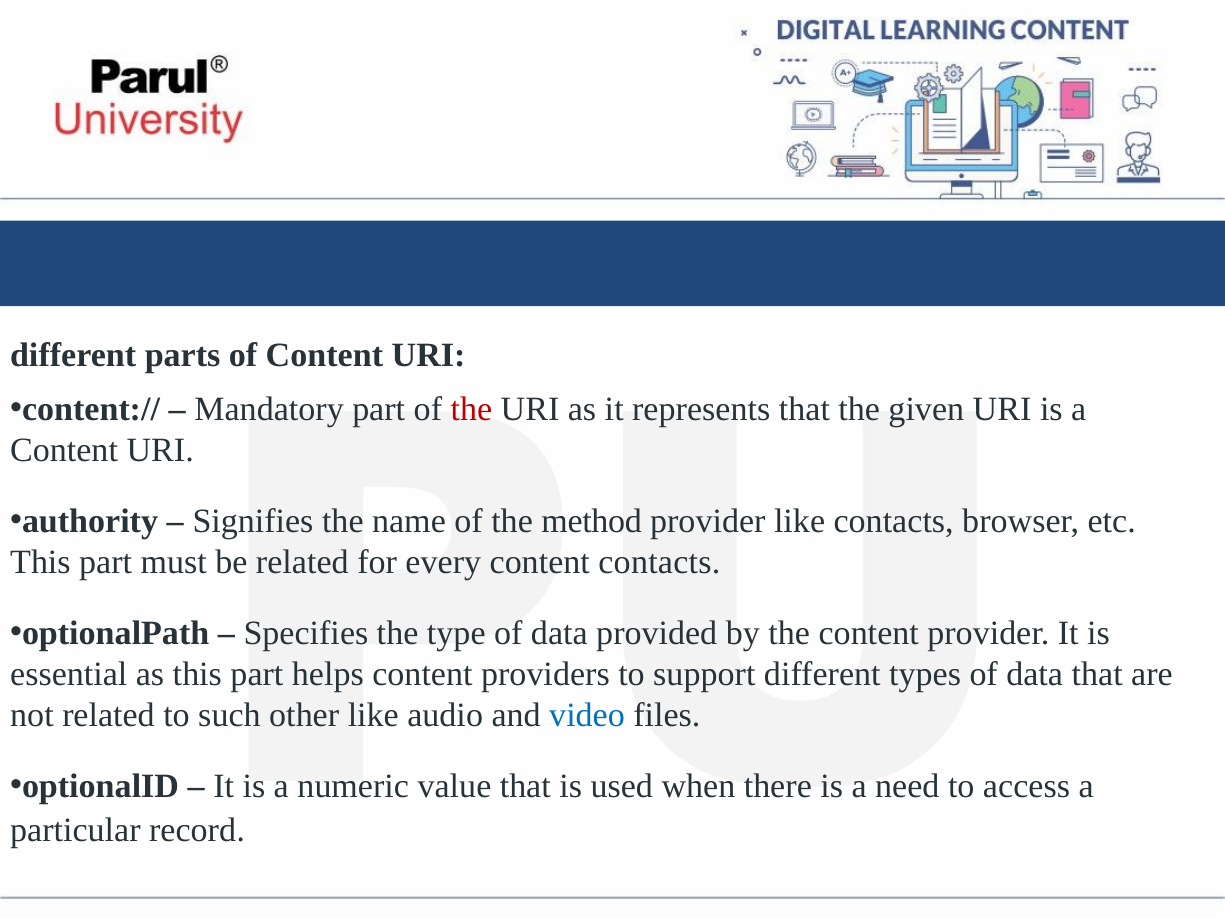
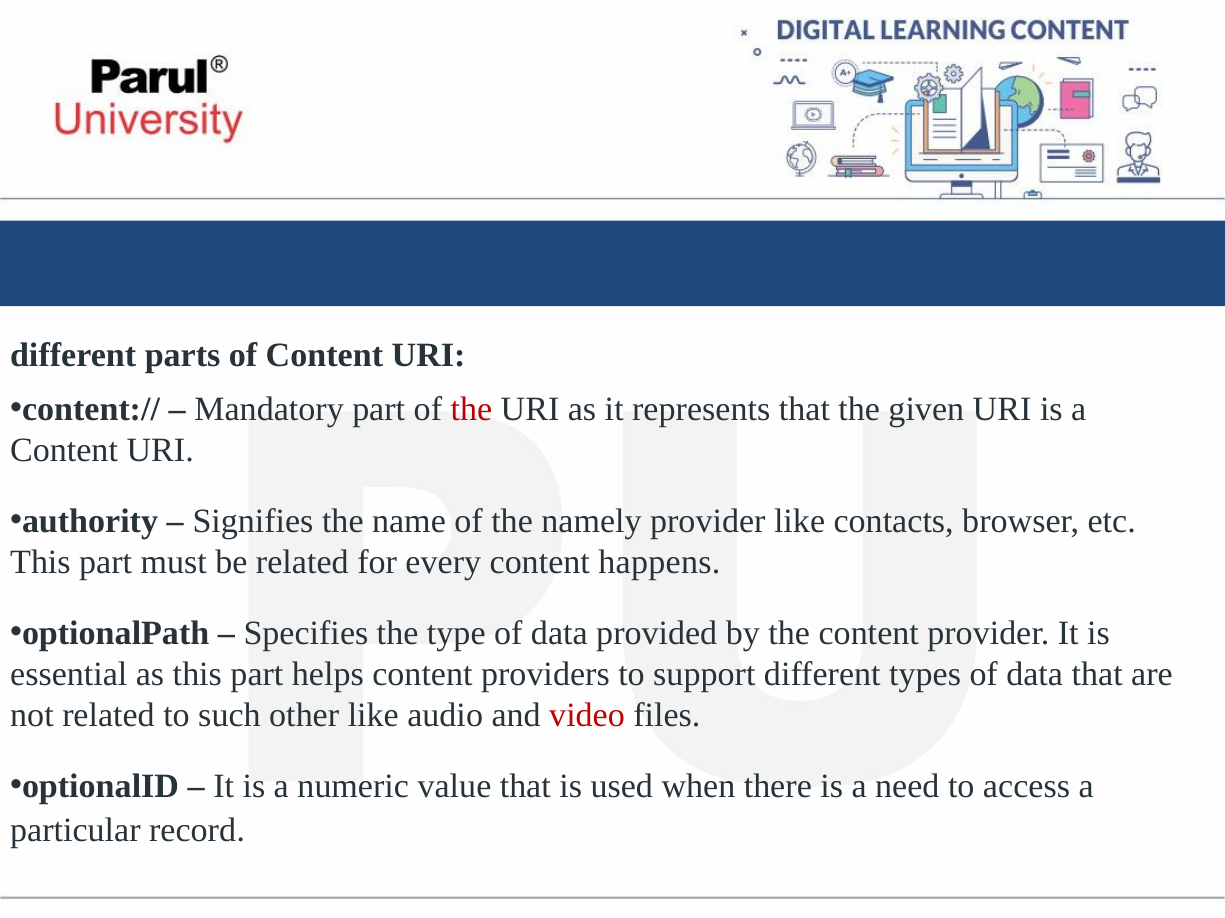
method: method -> namely (591, 522)
content contacts: contacts -> happens (659, 563)
video colour: blue -> red (587, 716)
